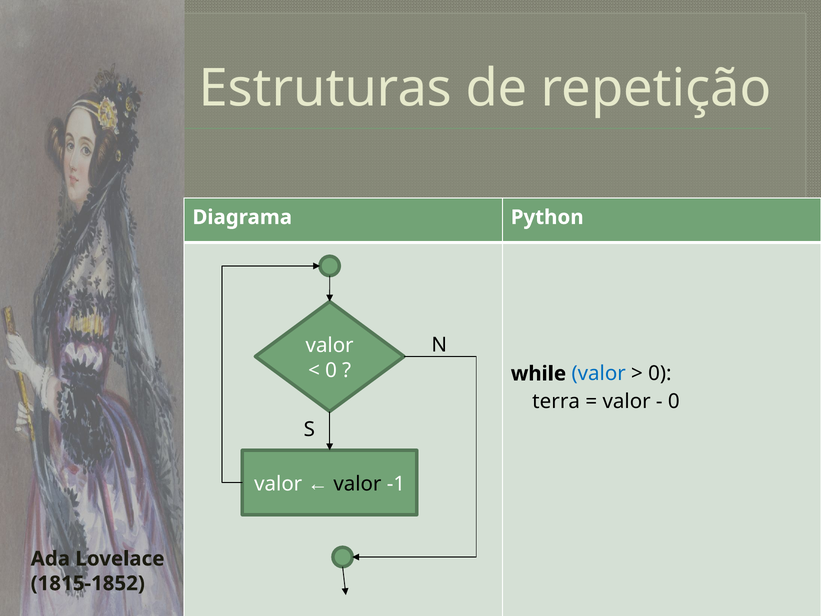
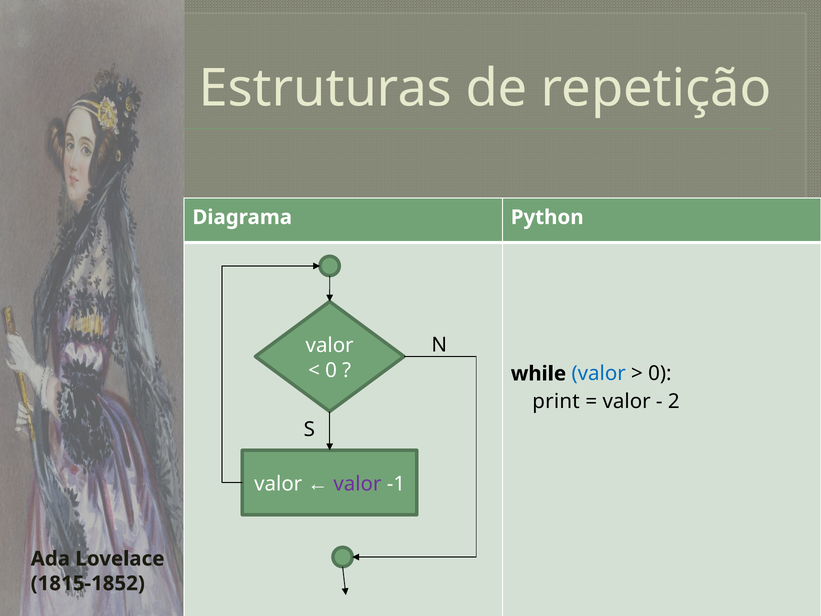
terra: terra -> print (556, 401)
0: 0 -> 2 (674, 401)
valor colour: black -> purple (357, 484)
